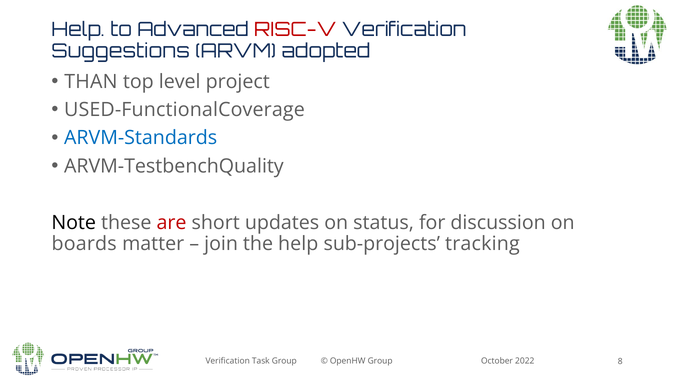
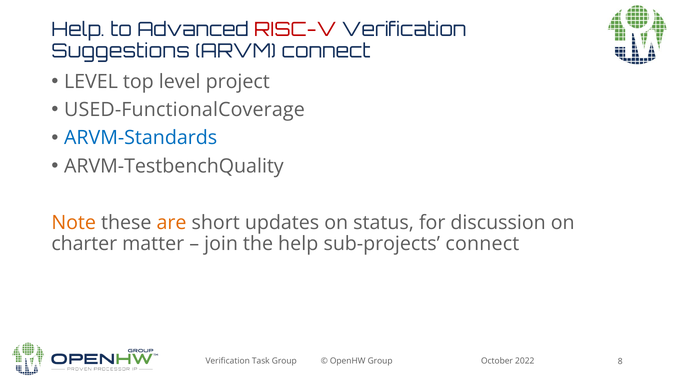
ARVM adopted: adopted -> connect (326, 51)
THAN: THAN -> LEVEL (91, 82)
Note colour: black -> orange (74, 223)
are colour: red -> orange (172, 223)
boards: boards -> charter (84, 244)
sub-projects tracking: tracking -> connect (482, 244)
